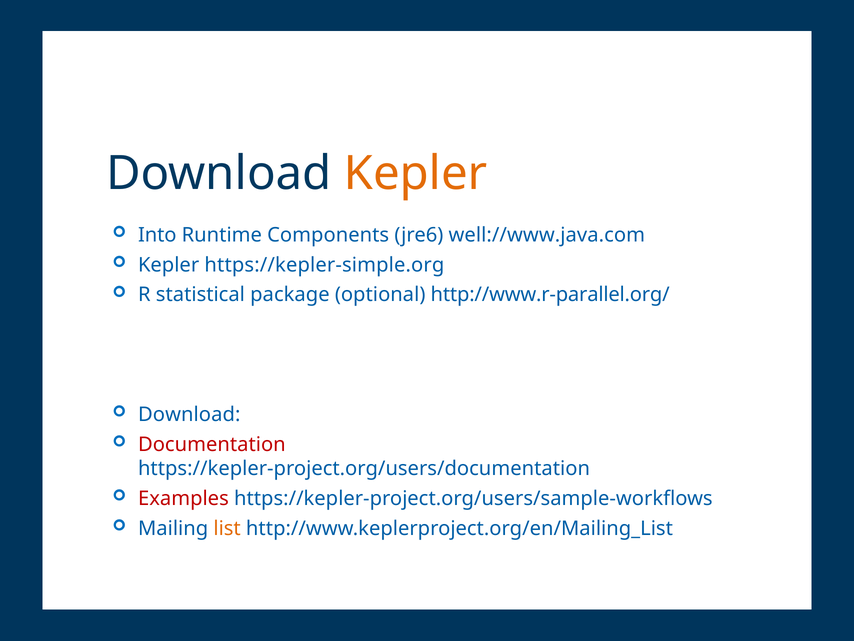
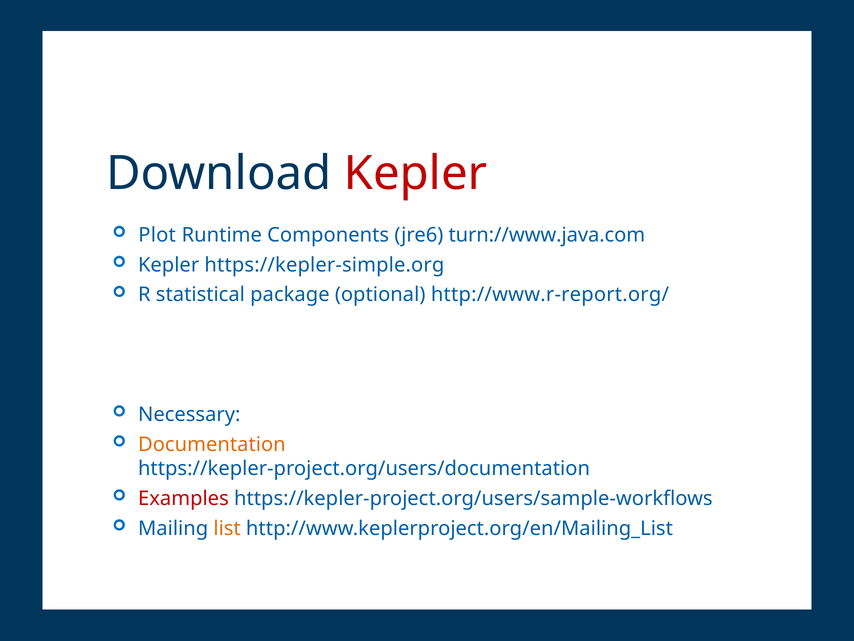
Kepler colour: orange -> red (416, 173)
Into: Into -> Plot (157, 235)
well://www.java.com: well://www.java.com -> turn://www.java.com (547, 235)
http://www.r-parallel.org/: http://www.r-parallel.org/ -> http://www.r-report.org/ (550, 295)
Download: Download -> Necessary (189, 414)
Documentation colour: red -> orange (212, 444)
